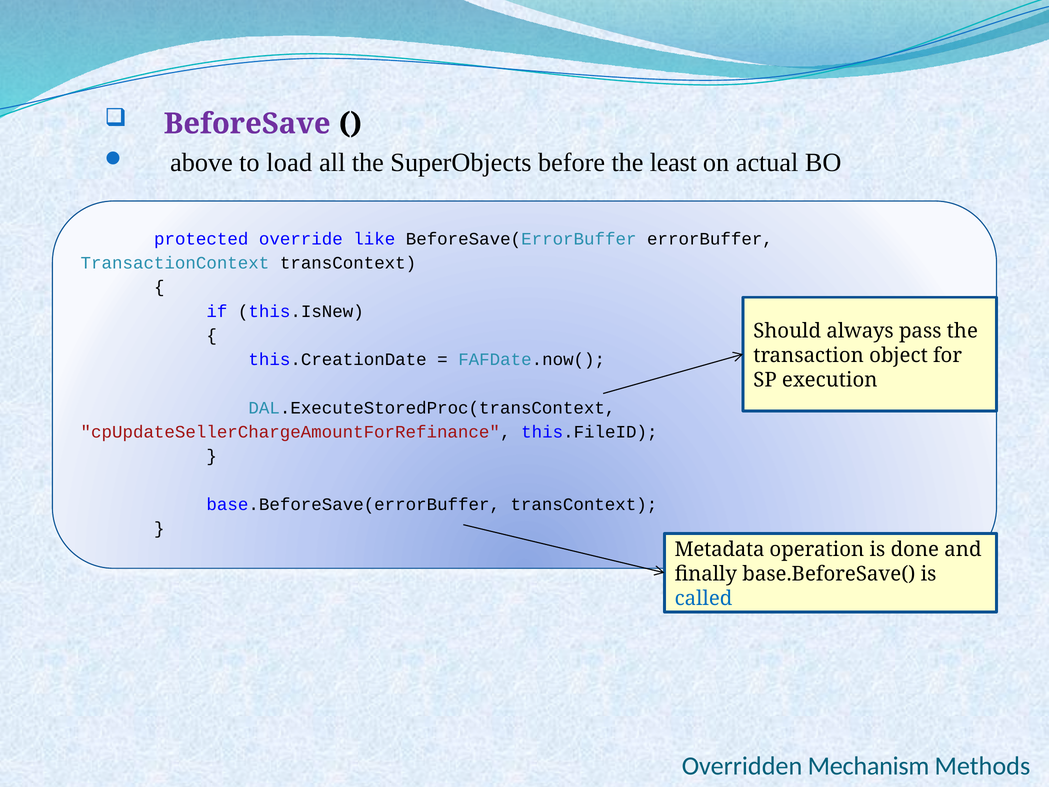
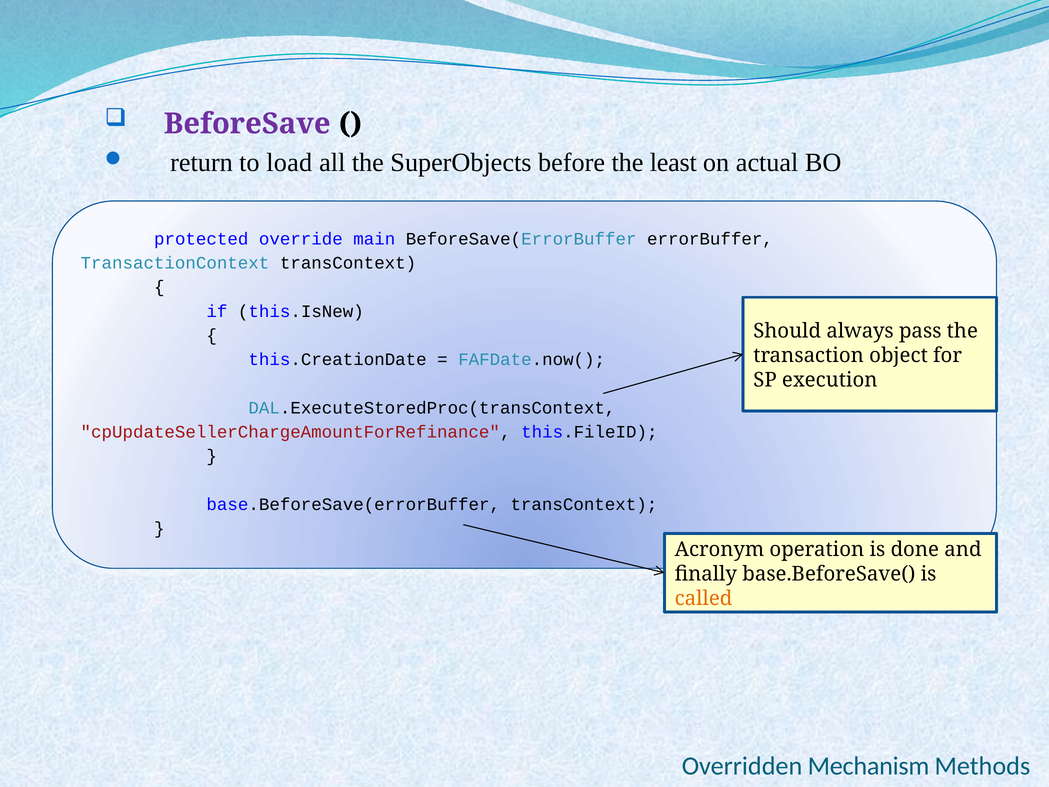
above: above -> return (201, 163)
like: like -> main (374, 239)
Metadata: Metadata -> Acronym (719, 550)
called colour: blue -> orange (704, 599)
